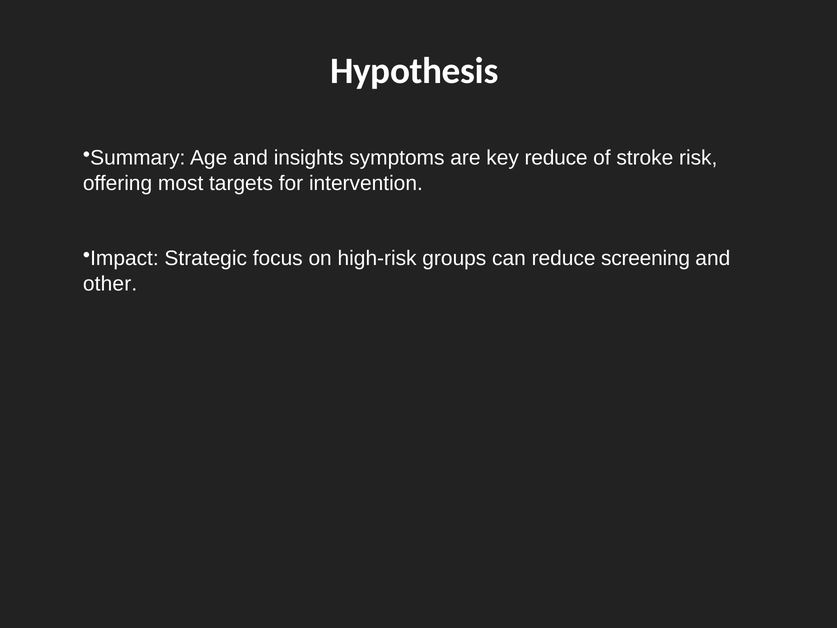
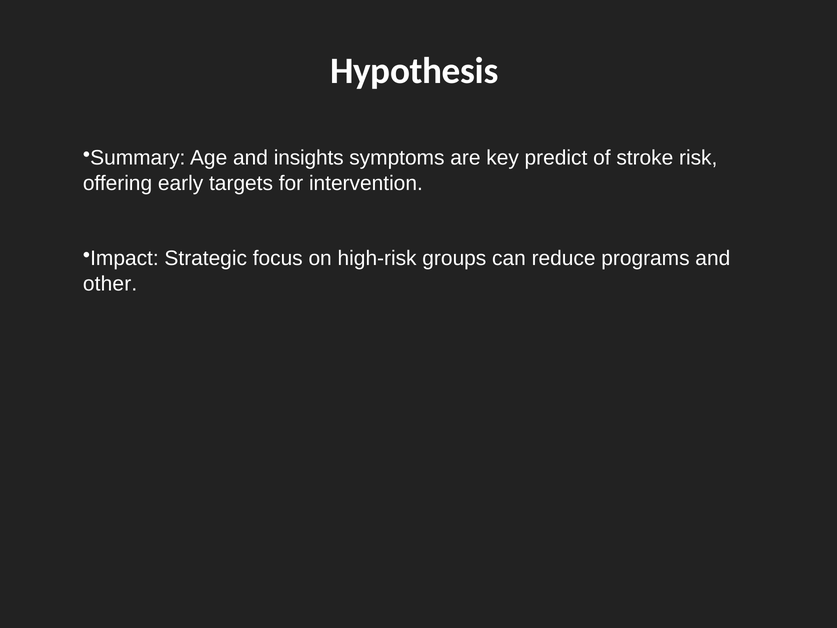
key reduce: reduce -> predict (556, 158)
most: most -> early (181, 183)
screening: screening -> programs (645, 258)
